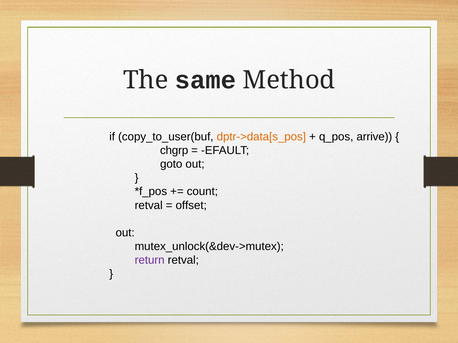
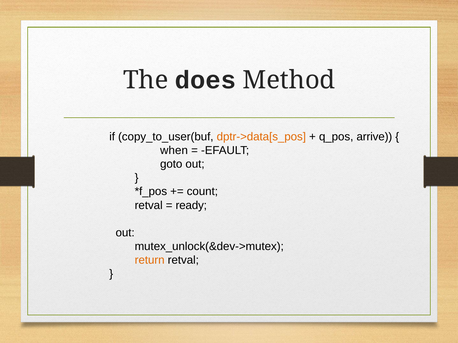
same: same -> does (205, 80)
chgrp: chgrp -> when (174, 151)
offset: offset -> ready (191, 206)
return colour: purple -> orange (150, 261)
